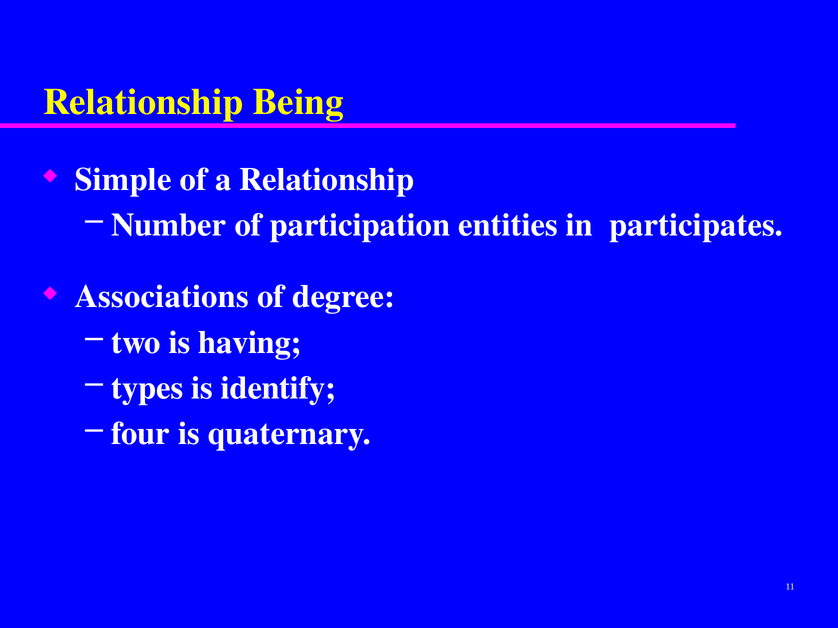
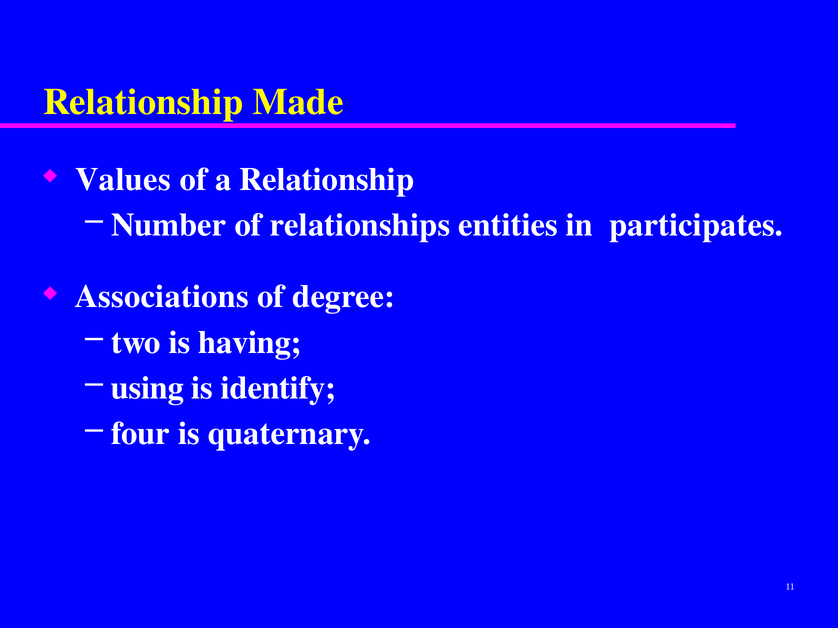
Being: Being -> Made (298, 102)
Simple: Simple -> Values (123, 180)
participation: participation -> relationships (360, 225)
types: types -> using (147, 388)
